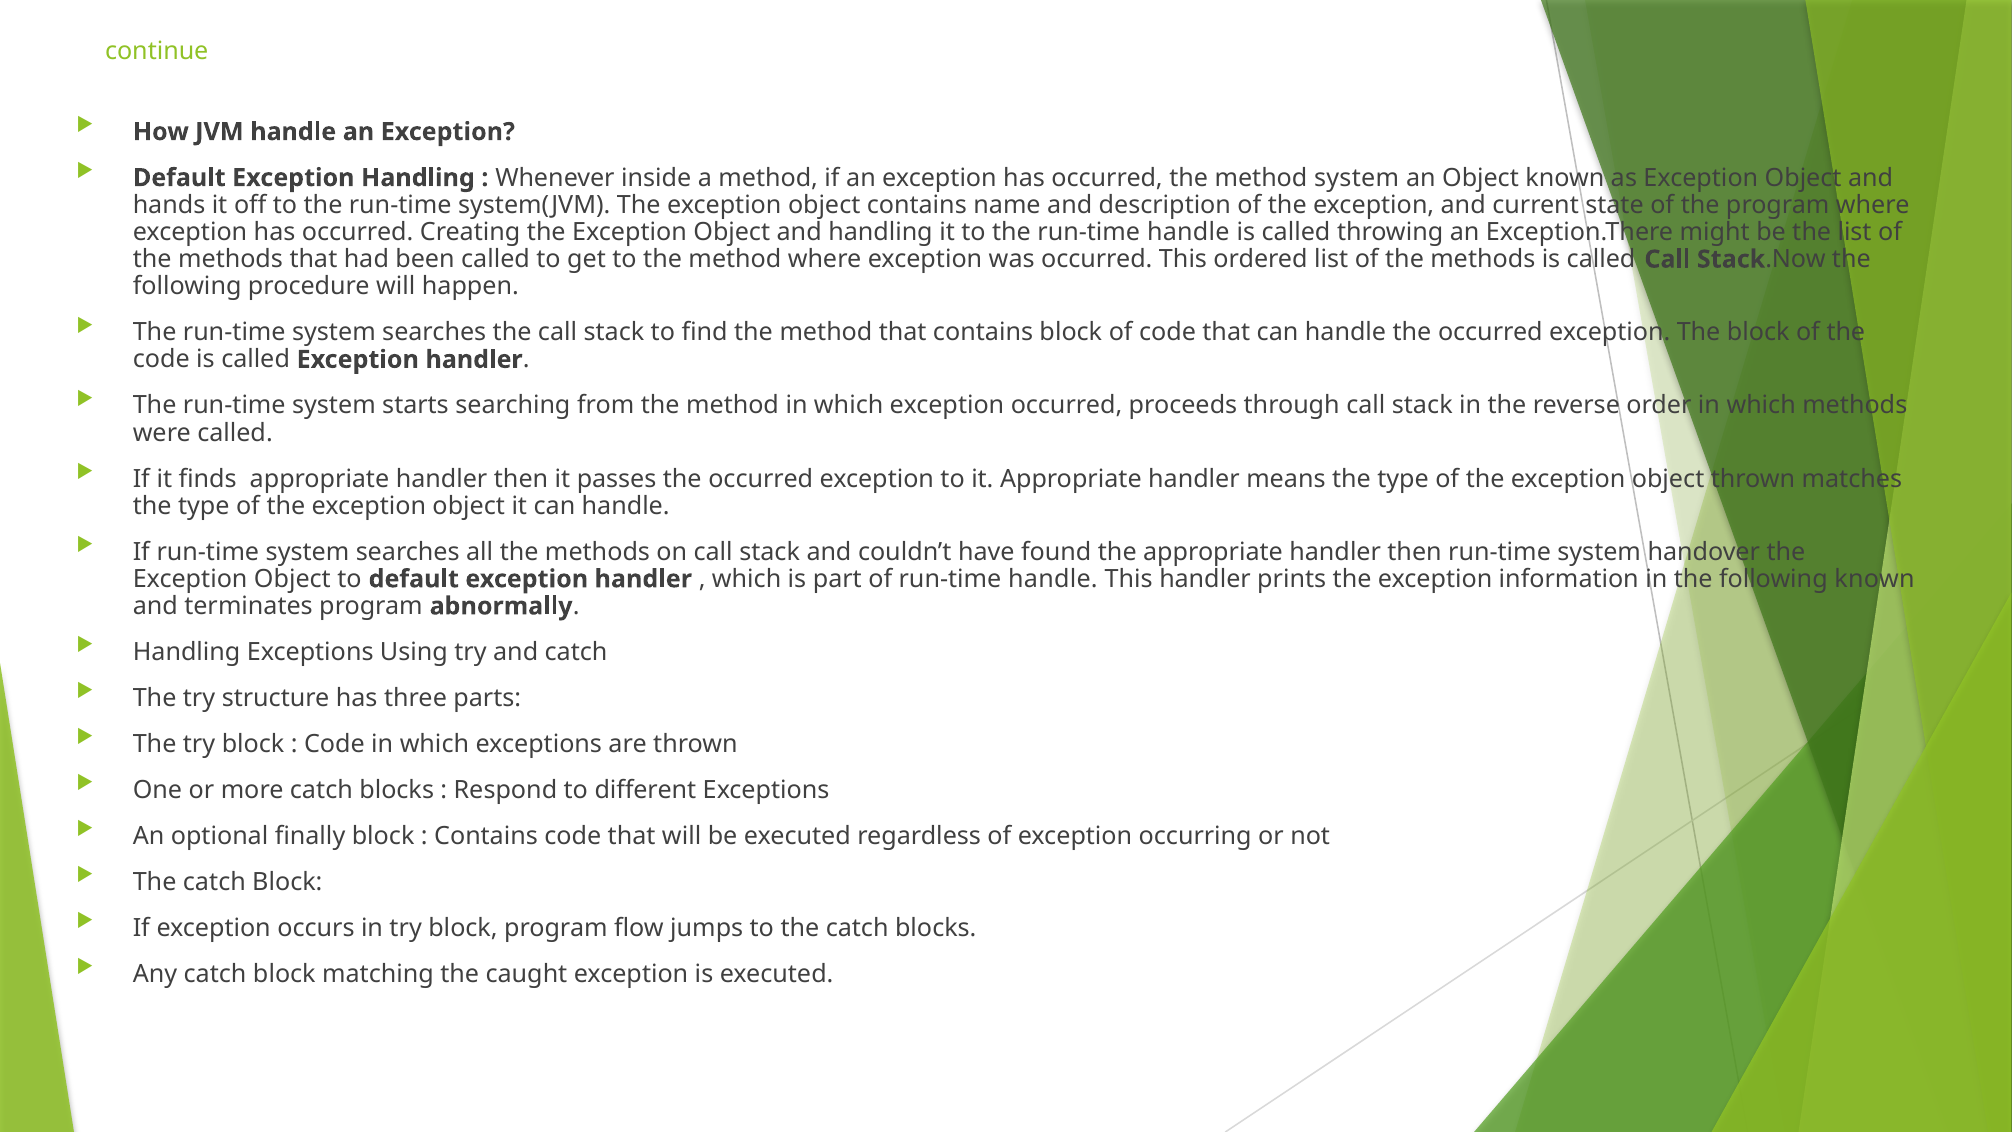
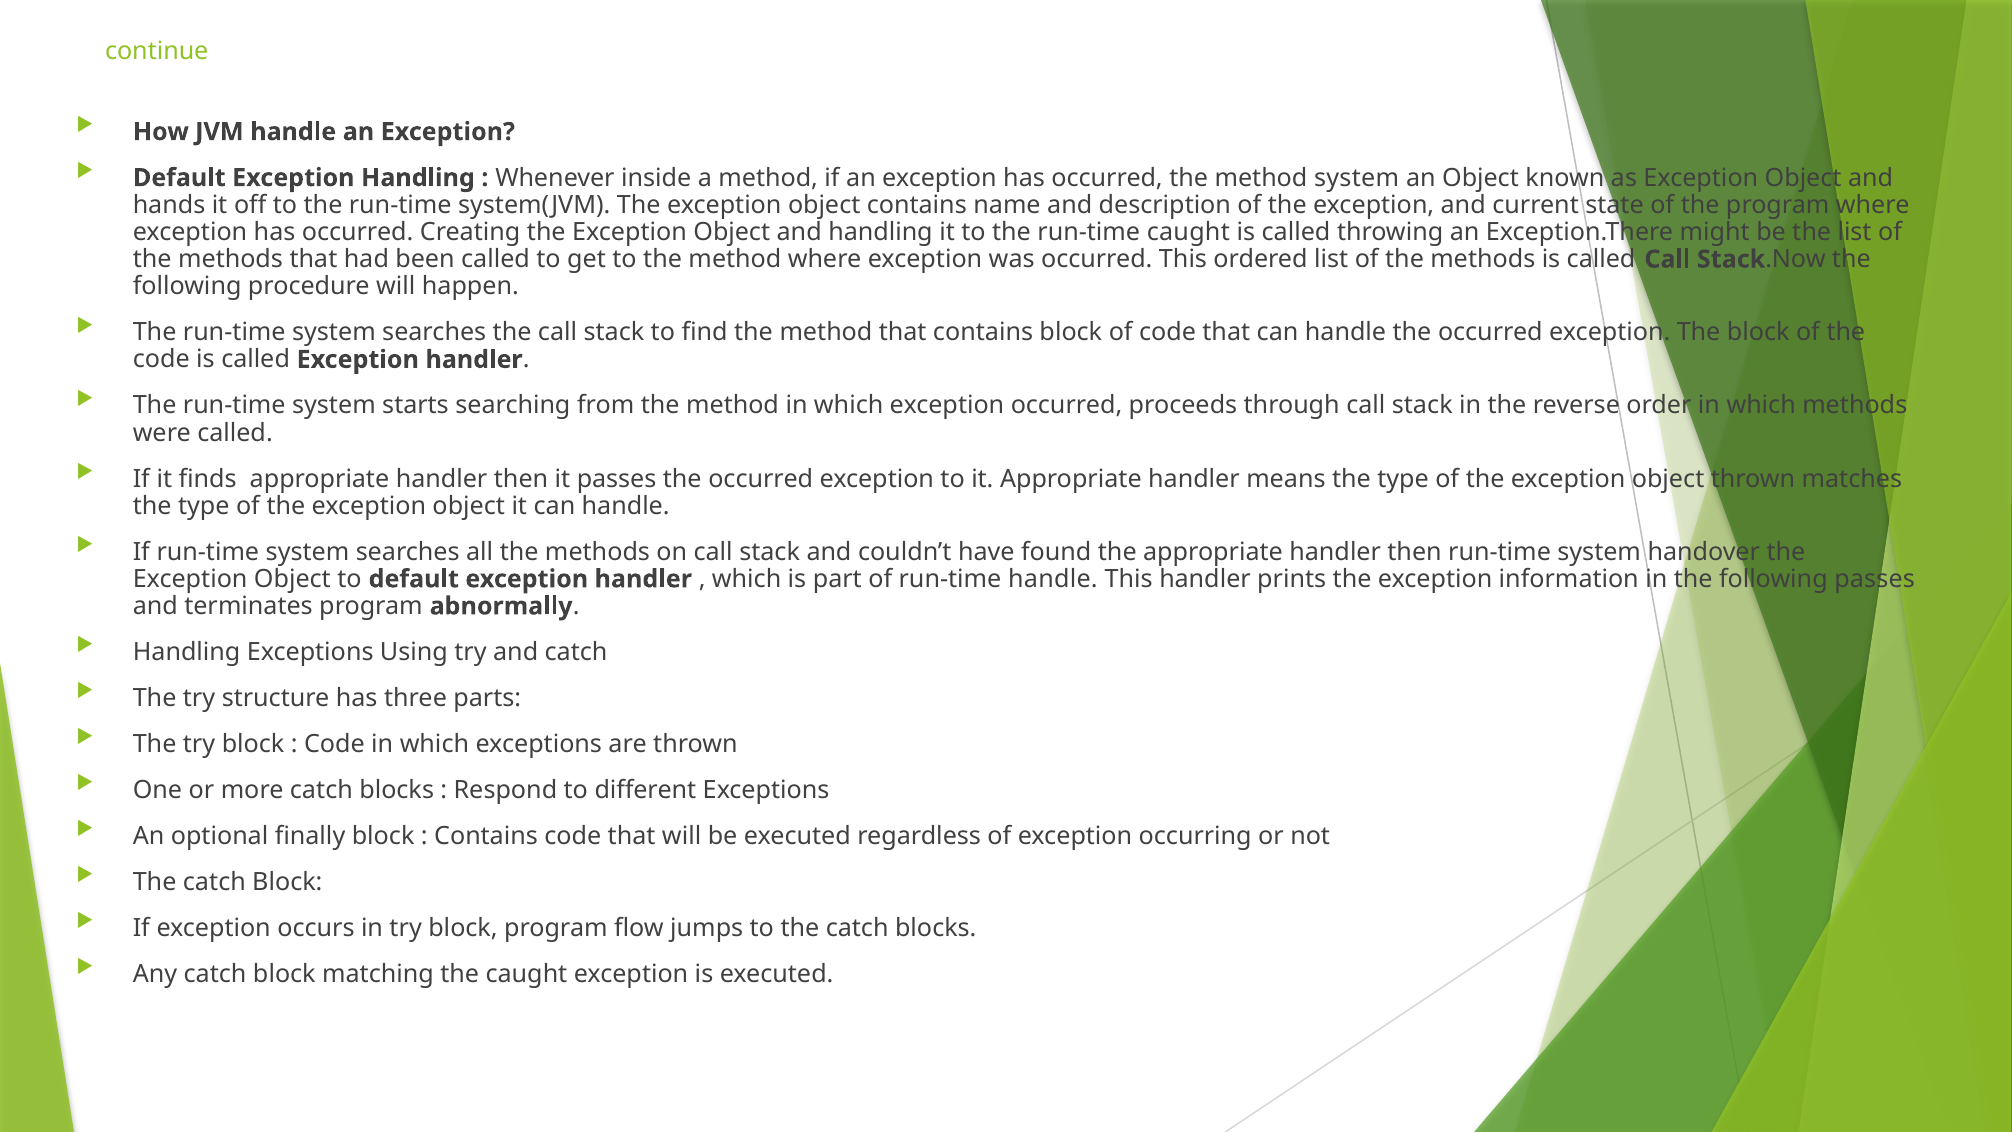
the run-time handle: handle -> caught (1188, 232)
following known: known -> passes (1875, 579)
